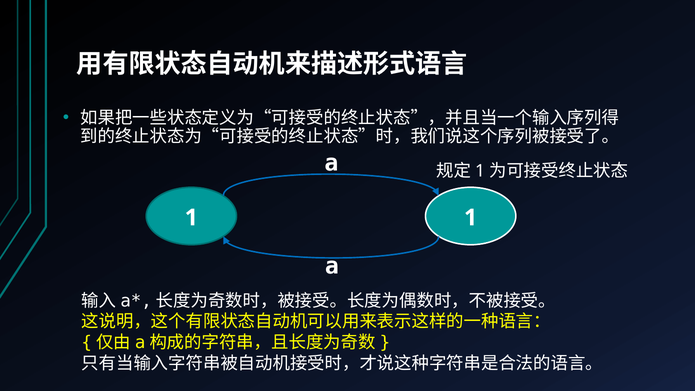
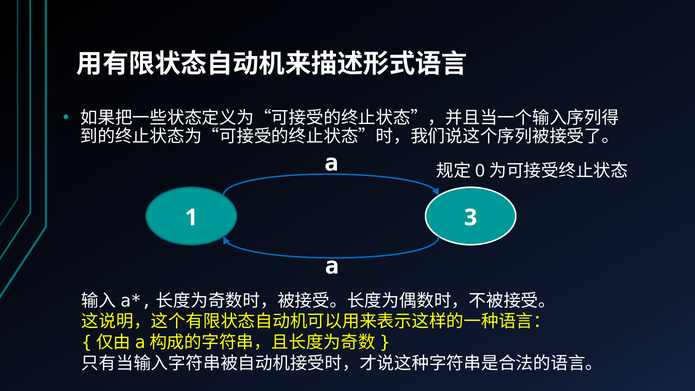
1: 1 -> 0 (480, 171)
1 1: 1 -> 3 (471, 218)
